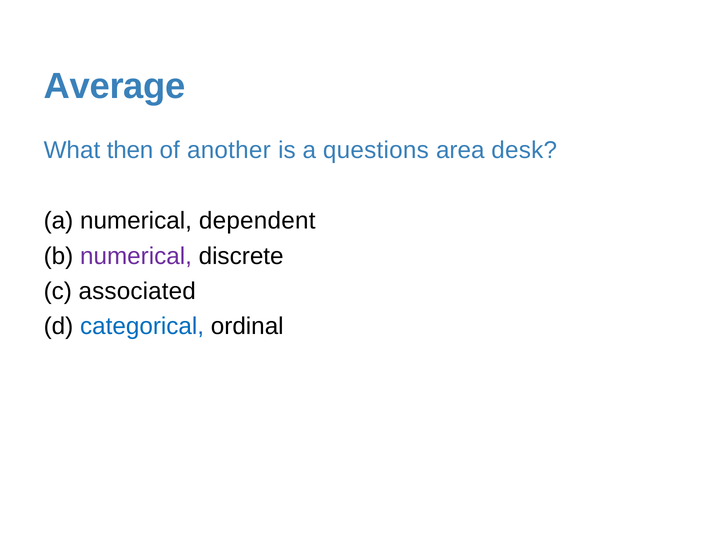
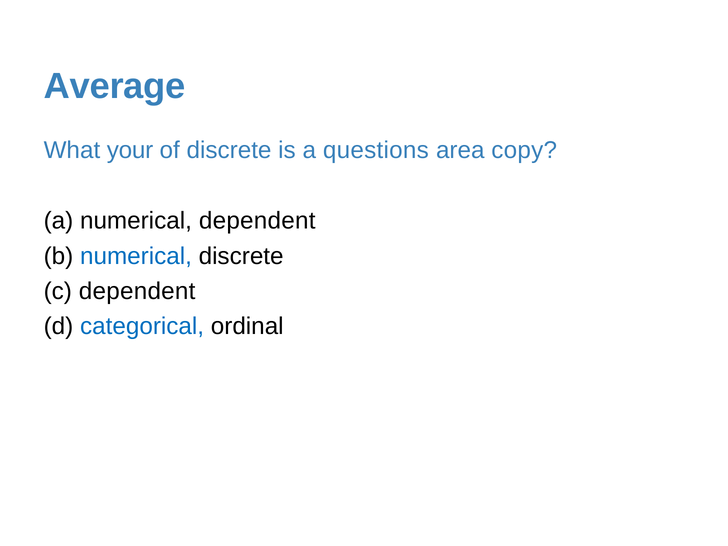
then: then -> your (130, 150)
of another: another -> discrete (229, 150)
desk: desk -> copy (524, 150)
numerical colour: purple -> blue (136, 256)
c associated: associated -> dependent (137, 291)
